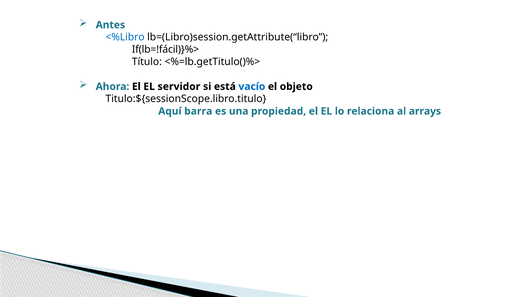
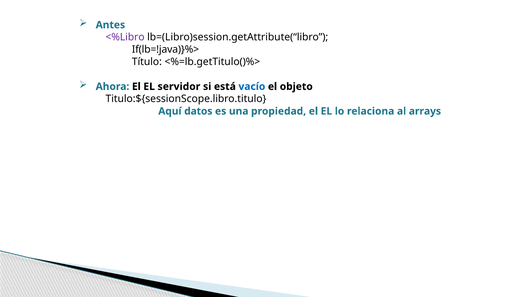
<%Libro colour: blue -> purple (125, 37)
If(lb=!fácil)}%>: If(lb=!fácil)}%> -> If(lb=!java)}%> (165, 49)
barra: barra -> datos (198, 111)
